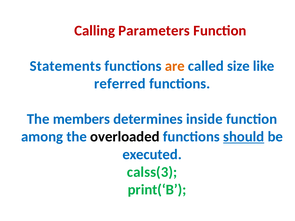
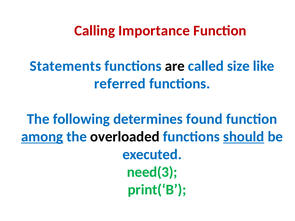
Parameters: Parameters -> Importance (154, 31)
are colour: orange -> black (175, 66)
members: members -> following (81, 119)
inside: inside -> found (204, 119)
among underline: none -> present (42, 137)
calss(3: calss(3 -> need(3 (152, 172)
